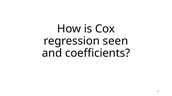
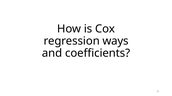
seen: seen -> ways (116, 41)
